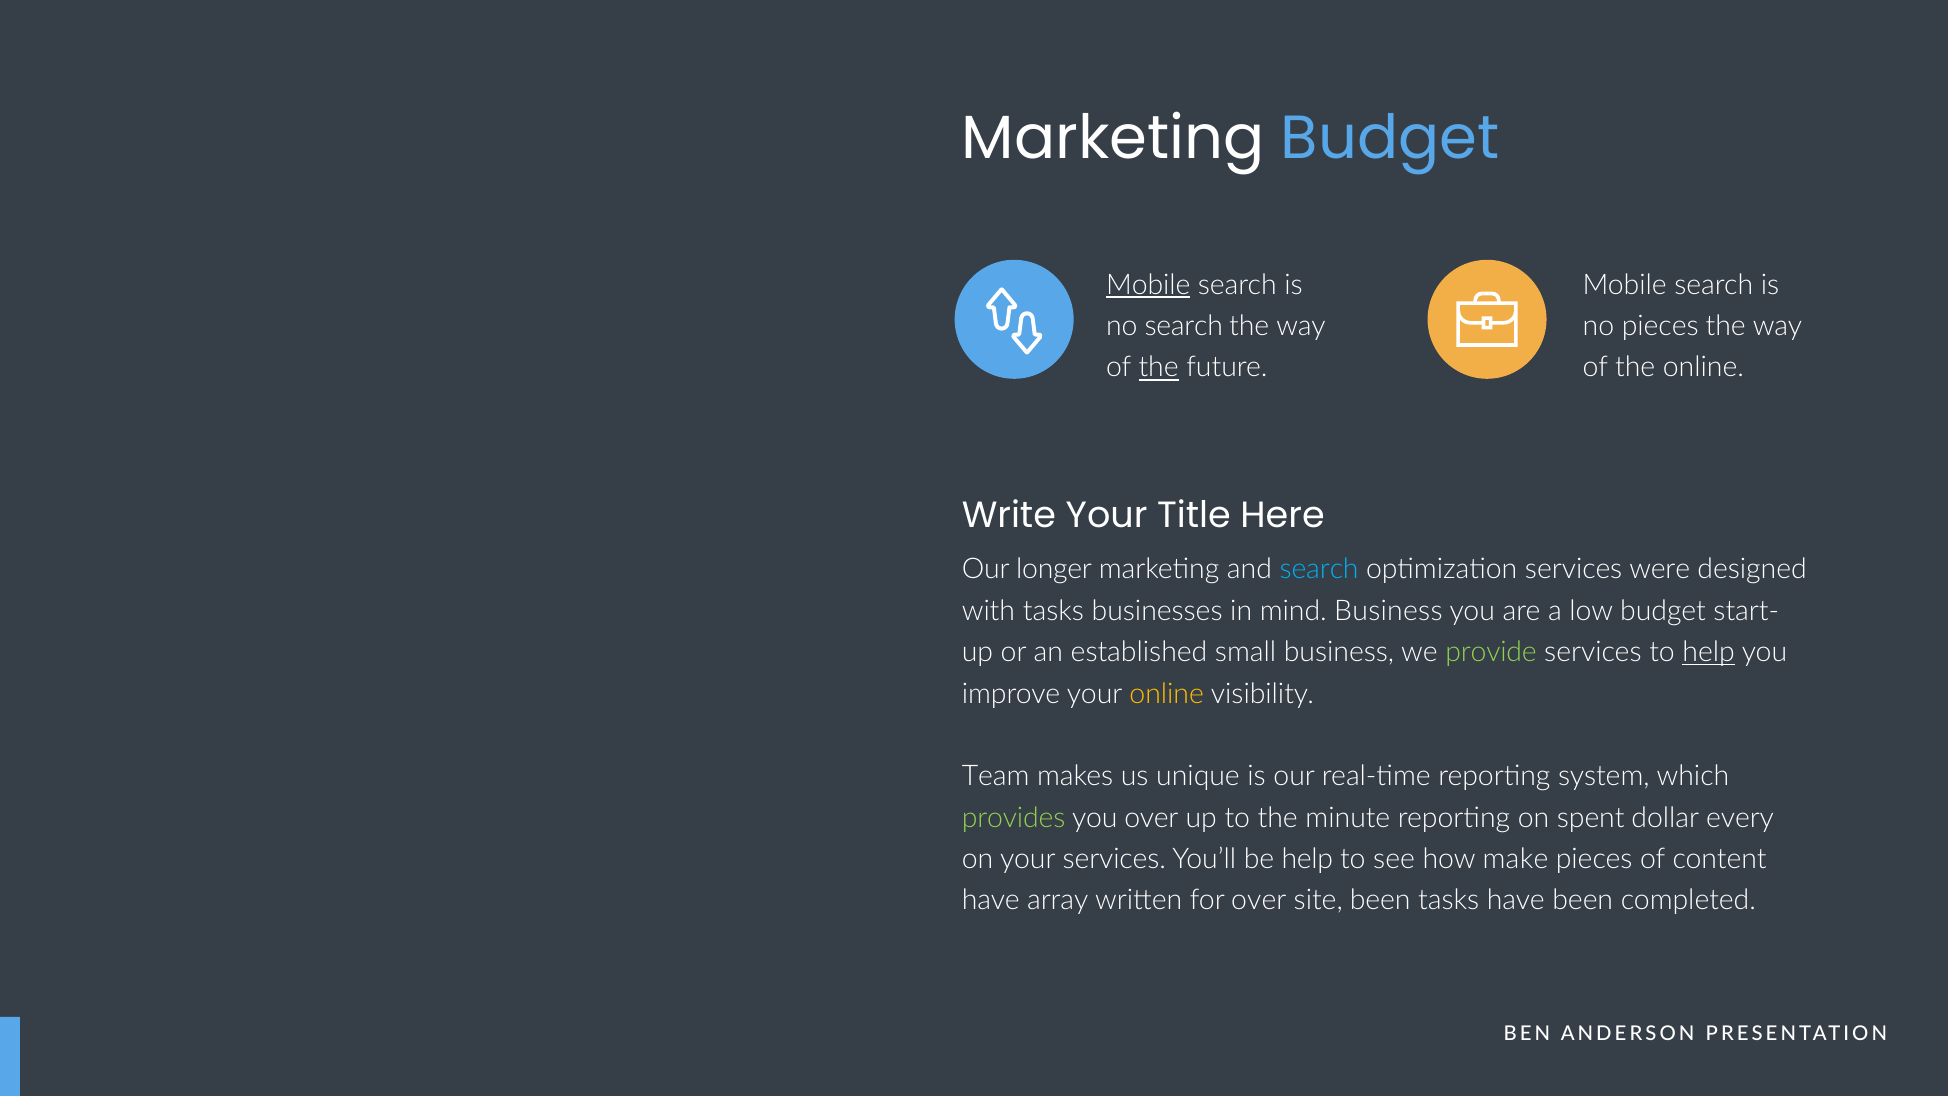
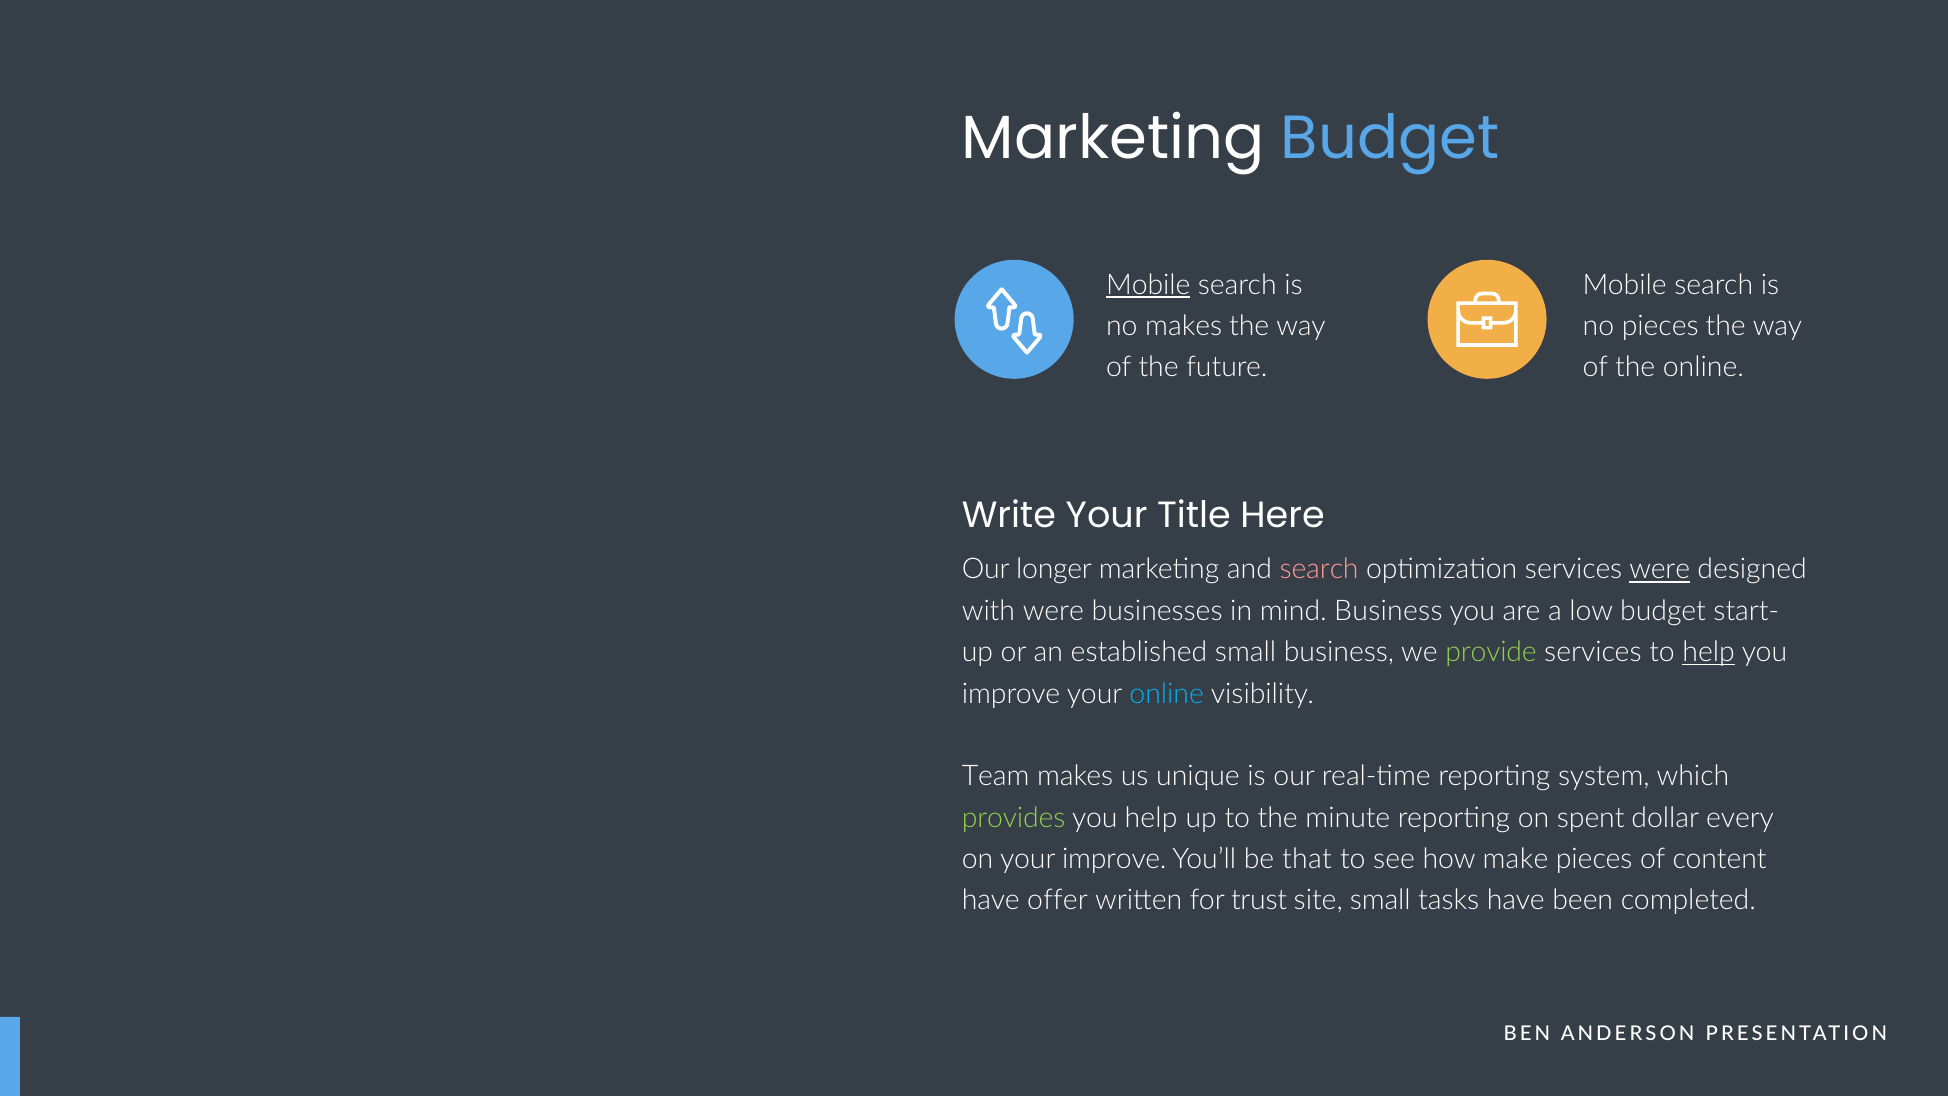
no search: search -> makes (1184, 326)
the underline: present -> none (1159, 368)
search colour: light blue -> pink (1319, 569)
were underline: none -> present (1660, 569)
with tasks: tasks -> were (1053, 611)
online colour: yellow -> light blue (1167, 694)
you over: over -> help (1151, 818)
your services: services -> improve (1114, 859)
be help: help -> that (1307, 859)
array: array -> offer (1058, 901)
for over: over -> trust (1259, 901)
site been: been -> small (1380, 901)
